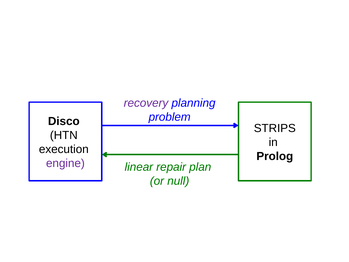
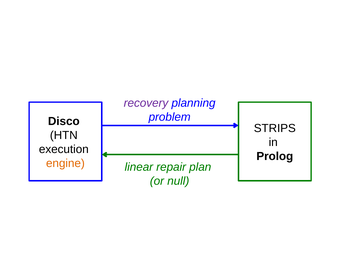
engine colour: purple -> orange (65, 163)
